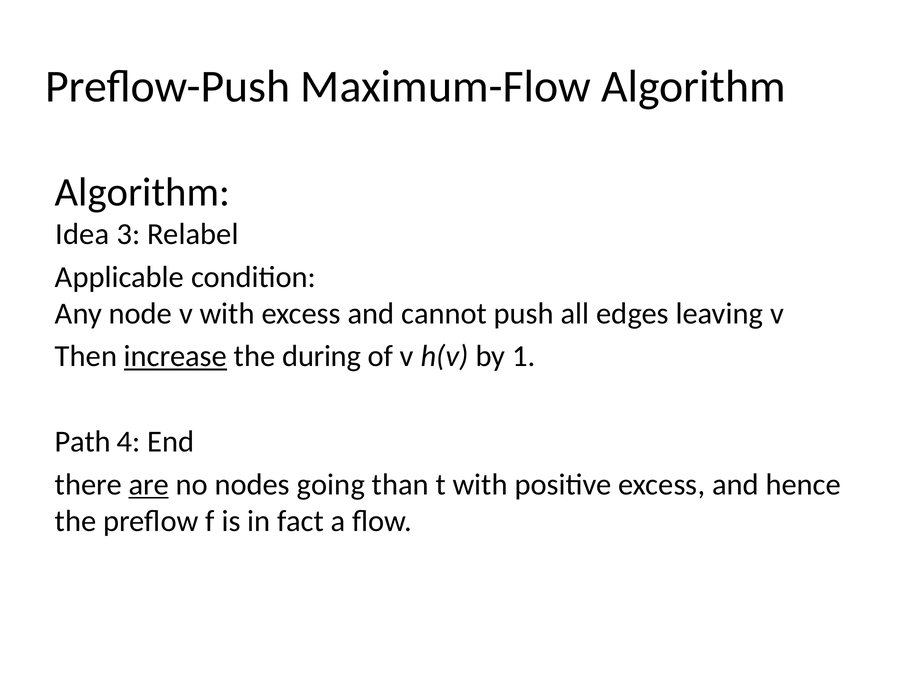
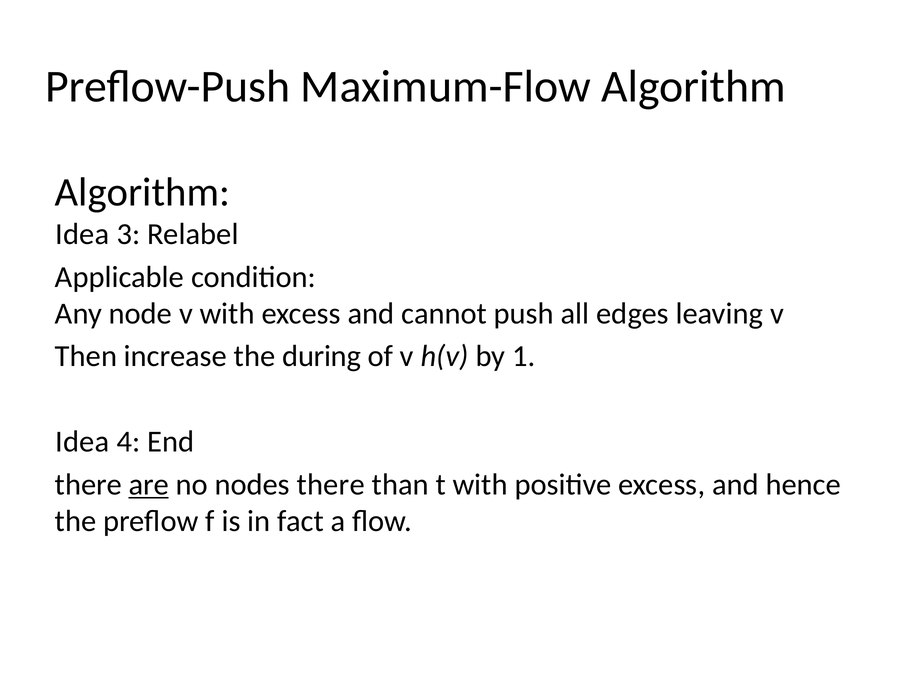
increase underline: present -> none (175, 356)
Path: Path -> Idea (82, 442)
nodes going: going -> there (331, 485)
